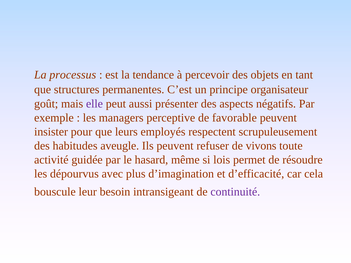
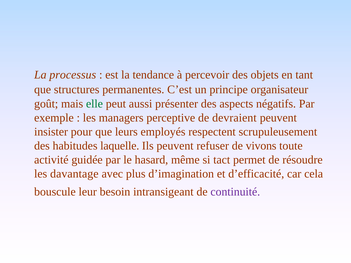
elle colour: purple -> green (94, 104)
favorable: favorable -> devraient (234, 118)
aveugle: aveugle -> laquelle (120, 146)
lois: lois -> tact (222, 160)
dépourvus: dépourvus -> davantage (74, 174)
